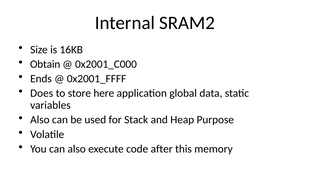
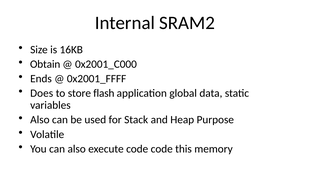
here: here -> flash (104, 93)
code after: after -> code (162, 149)
